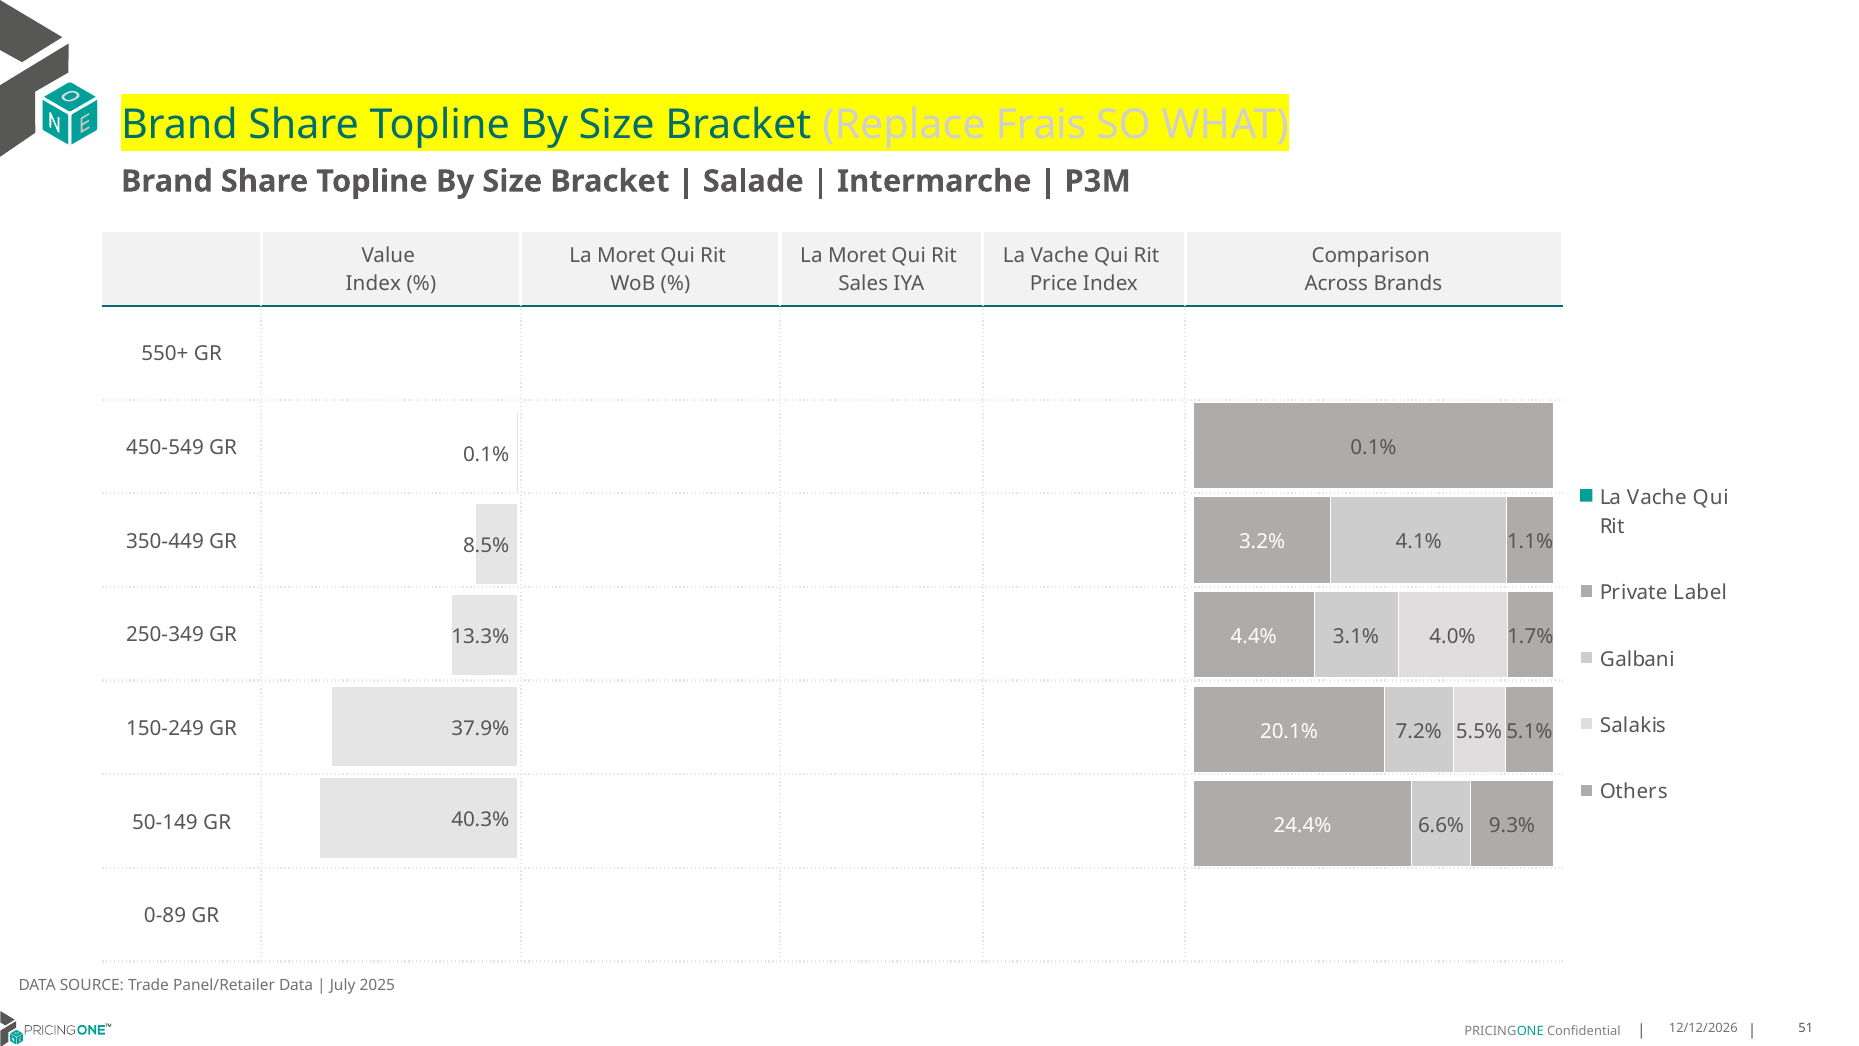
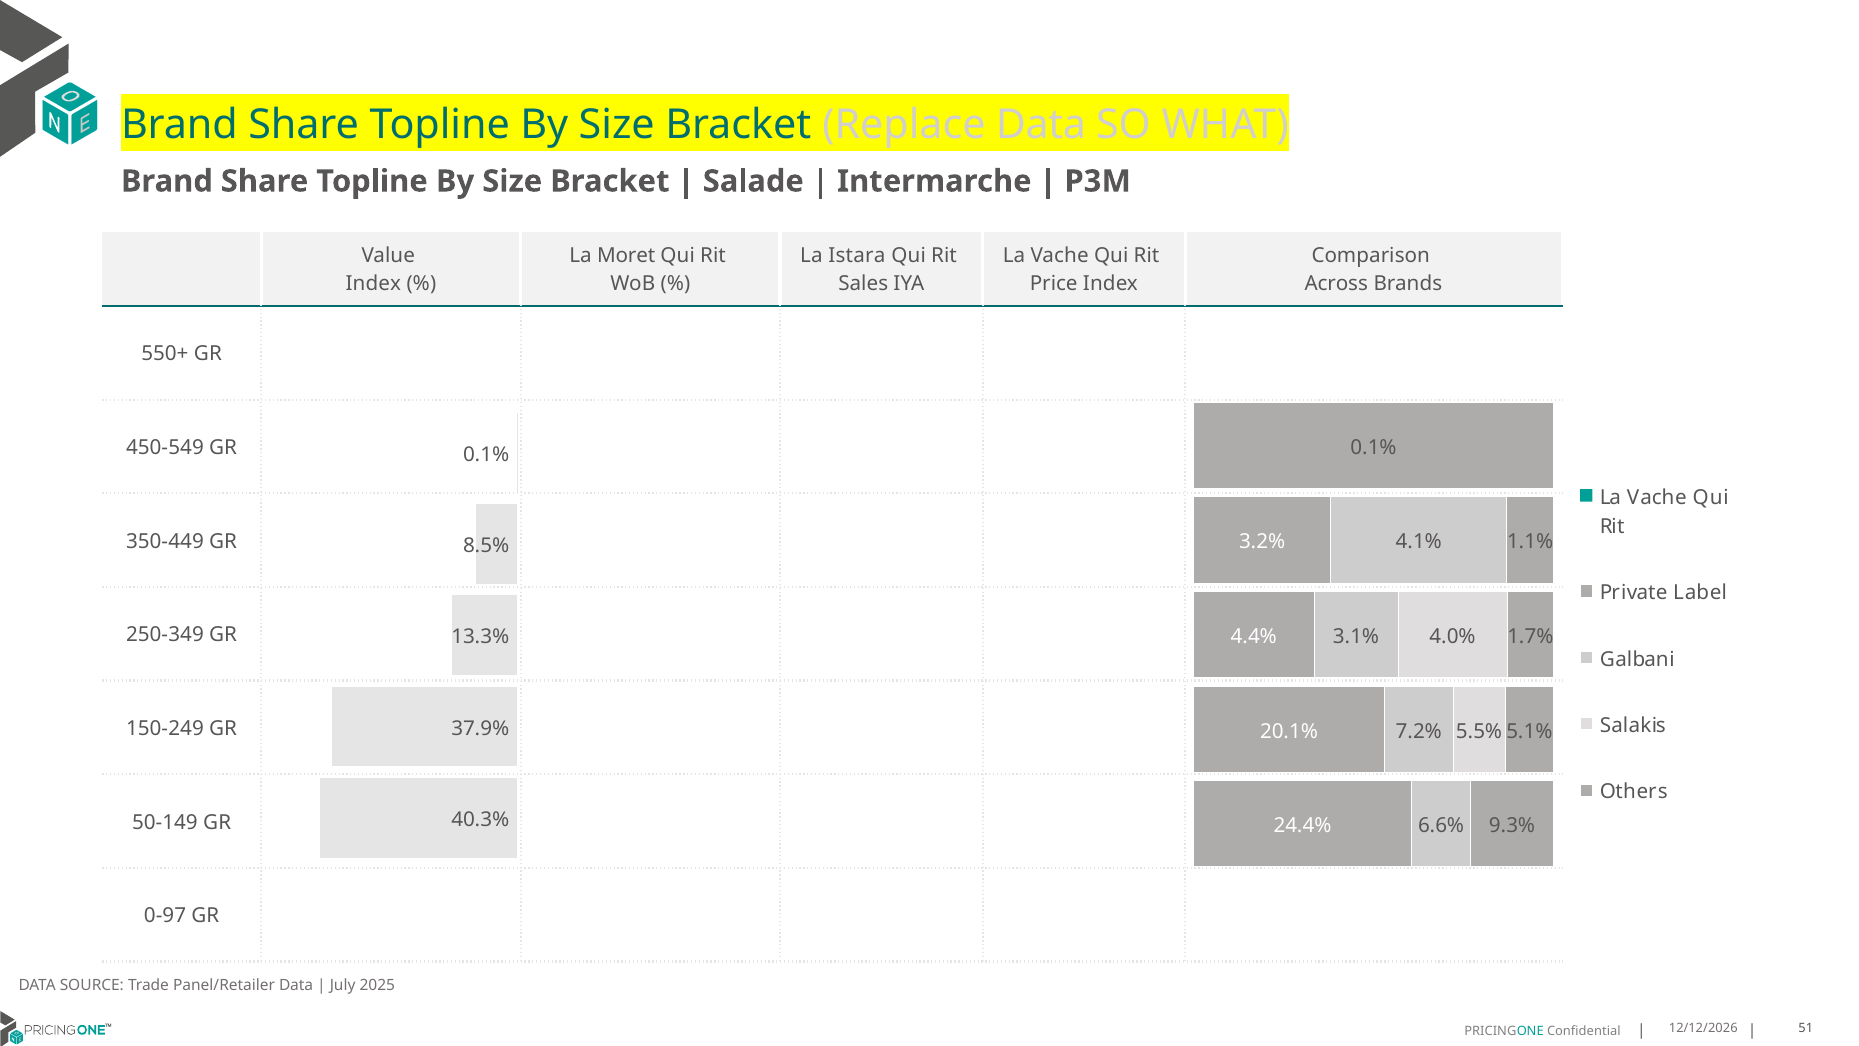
Replace Frais: Frais -> Data (1041, 125)
Moret: Moret -> Istara (857, 255)
0-89: 0-89 -> 0-97 (165, 916)
